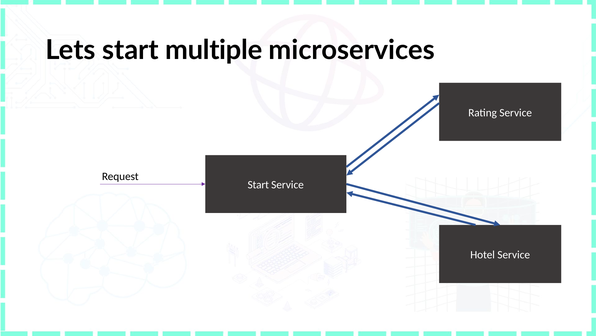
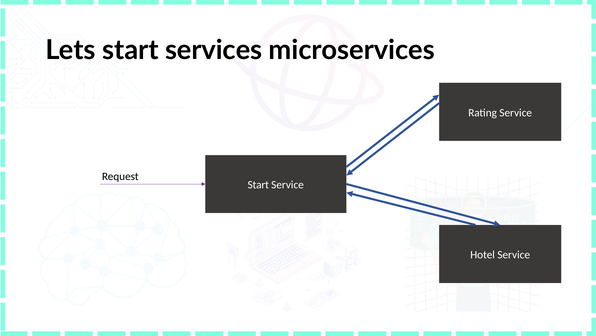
multiple: multiple -> services (214, 50)
